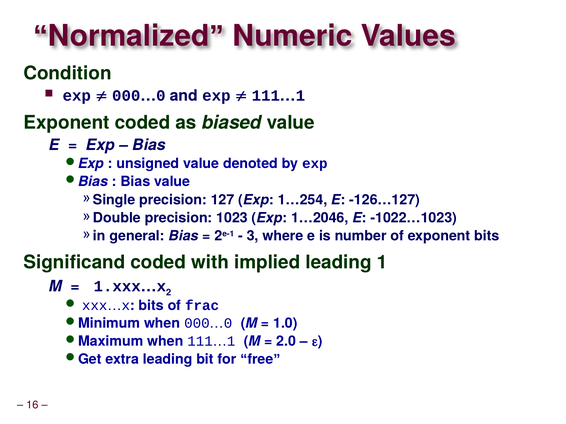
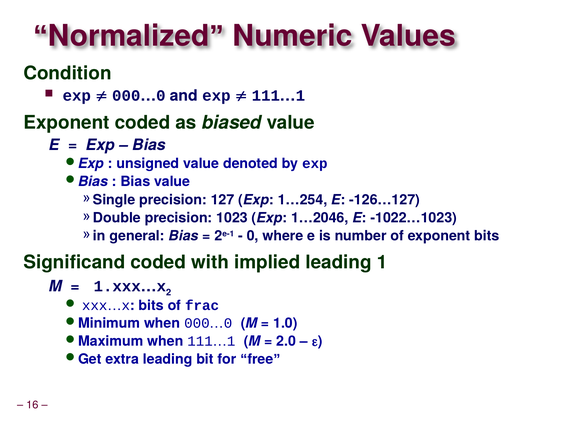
3: 3 -> 0 (253, 236)
